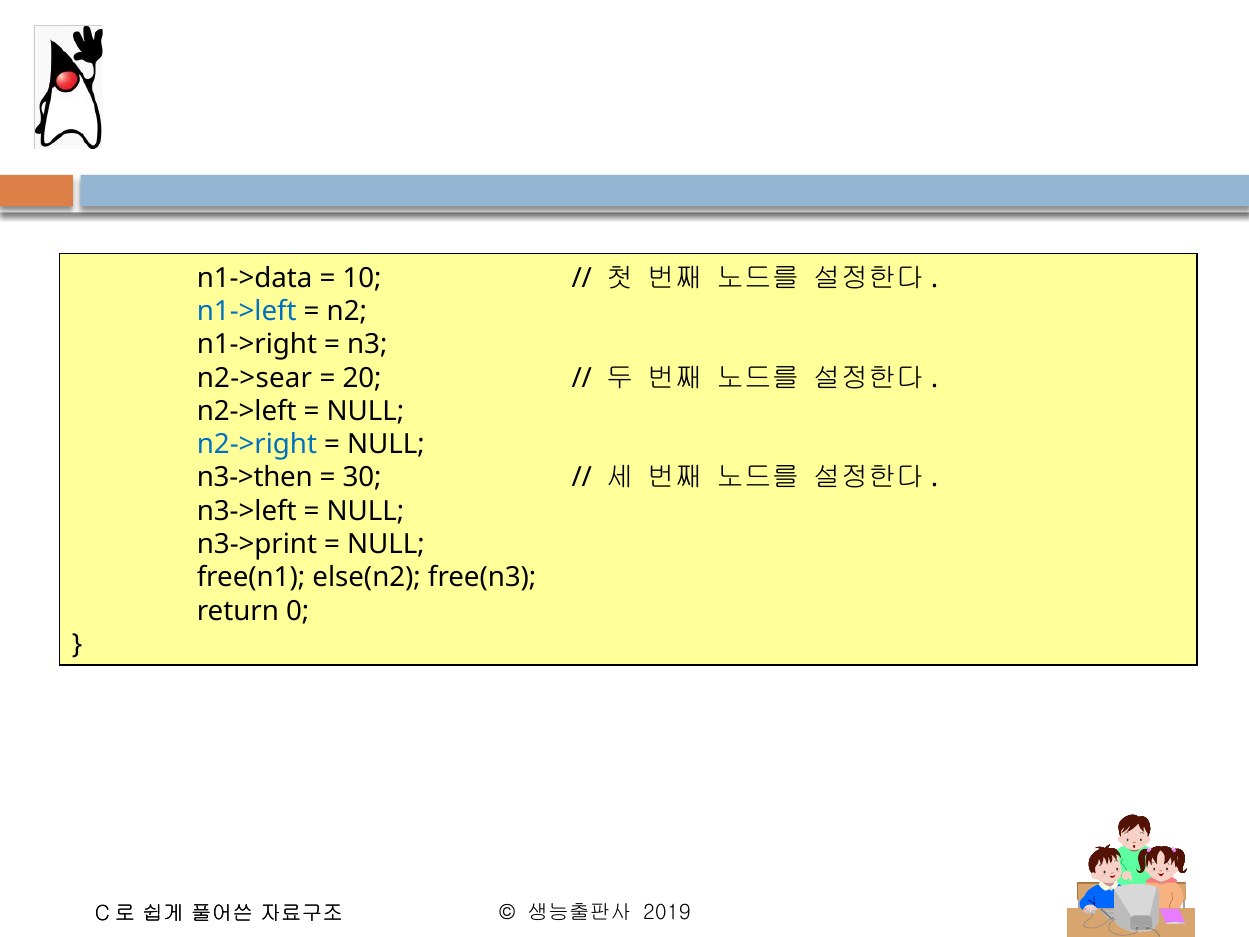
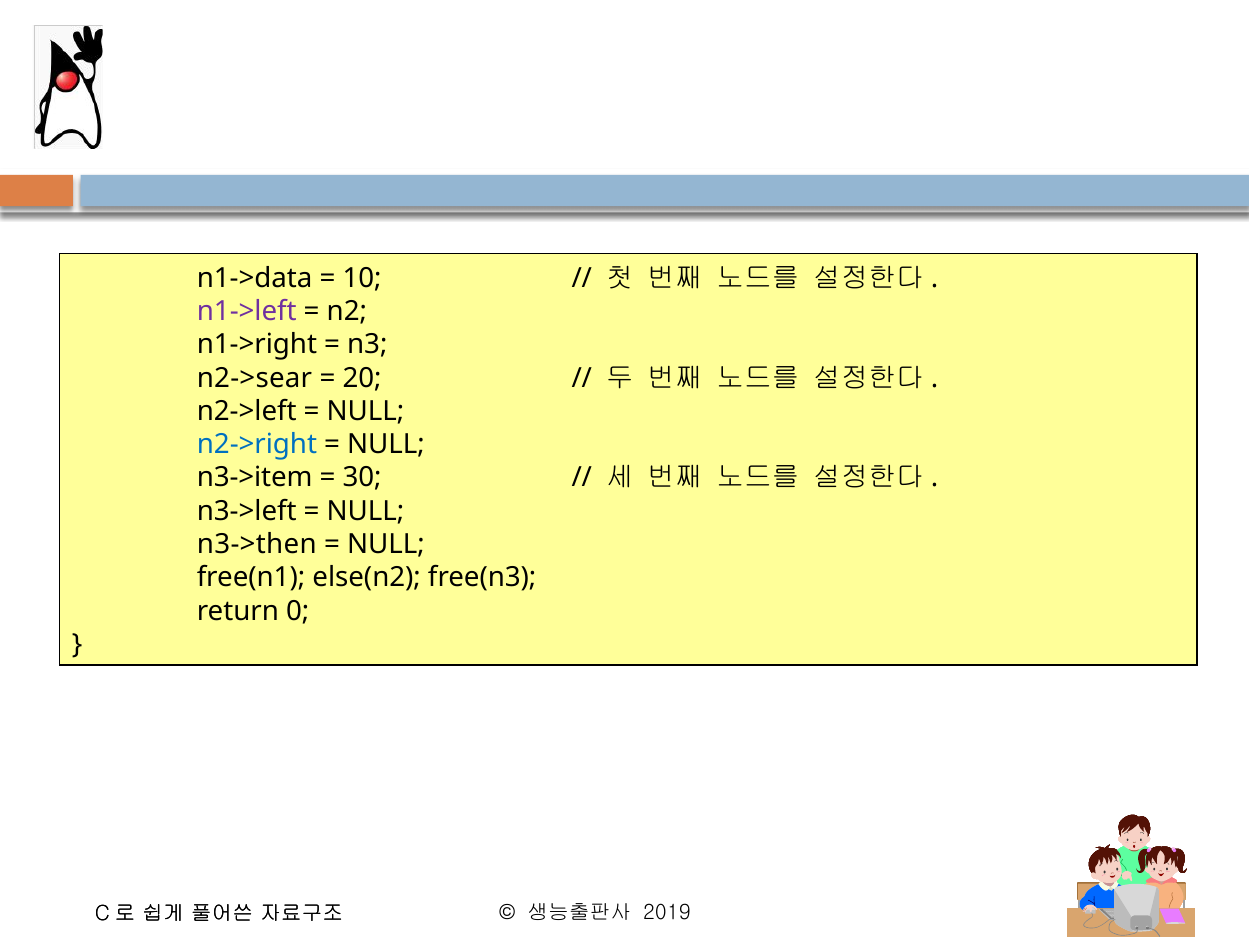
n1->left colour: blue -> purple (247, 311)
n3->then: n3->then -> n3->item (255, 478)
n3->print: n3->print -> n3->then (257, 544)
